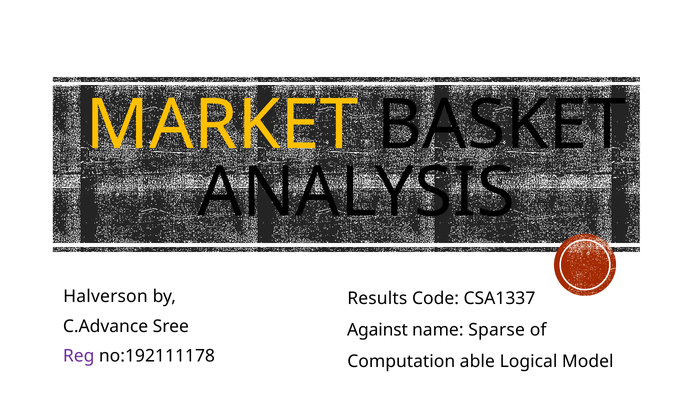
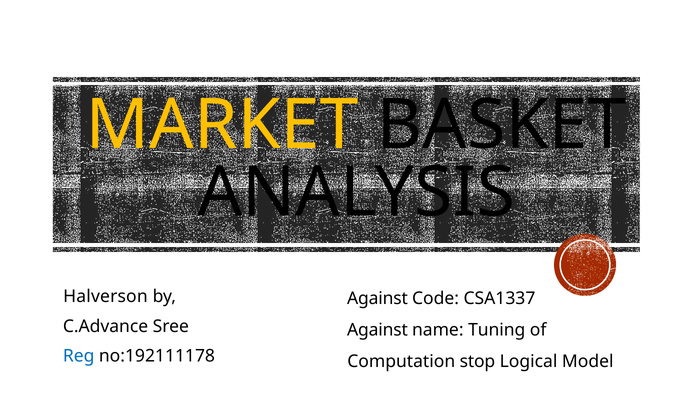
Results: Results -> Against (377, 298)
Sparse: Sparse -> Tuning (497, 330)
Reg colour: purple -> blue (79, 356)
able: able -> stop (477, 361)
